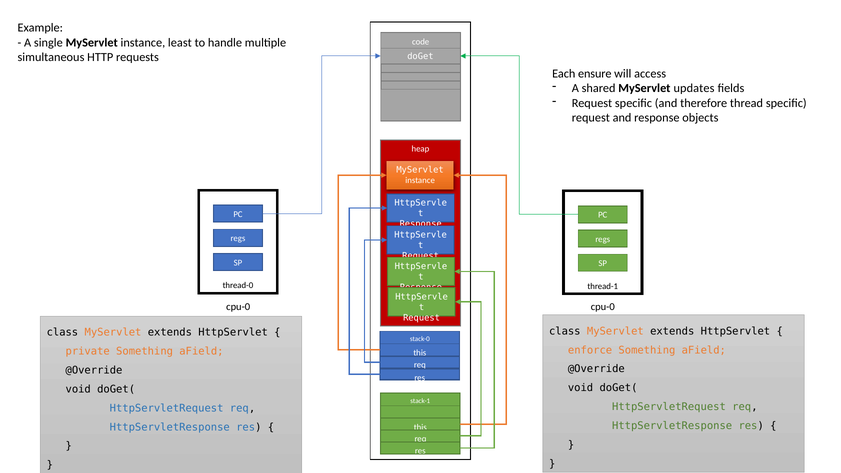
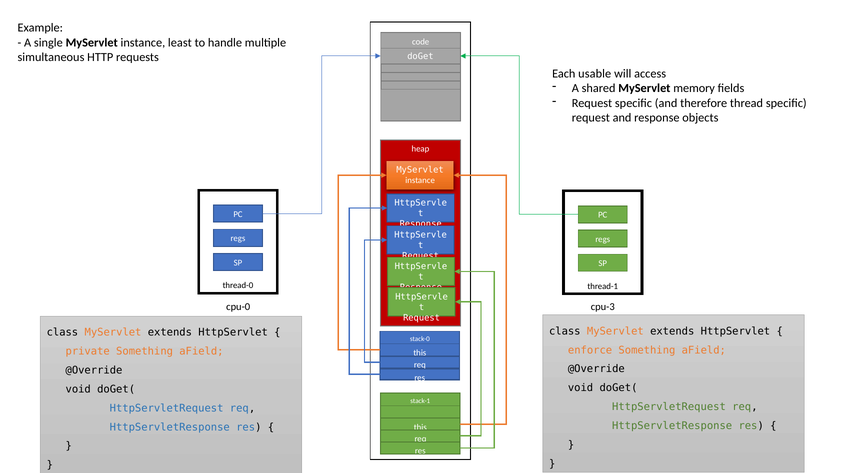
ensure: ensure -> usable (595, 74)
updates: updates -> memory (694, 88)
cpu-0 cpu-0: cpu-0 -> cpu-3 (603, 307)
